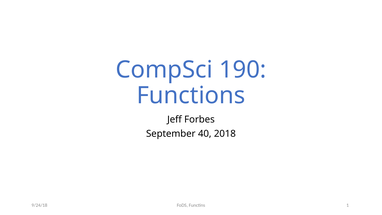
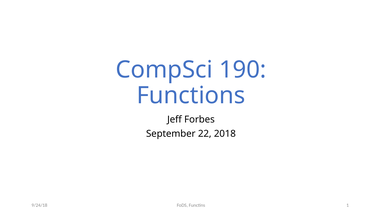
40: 40 -> 22 (205, 134)
